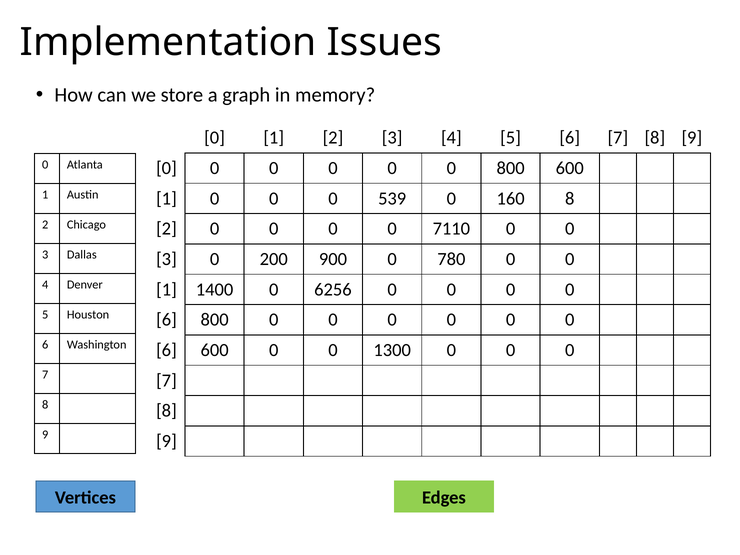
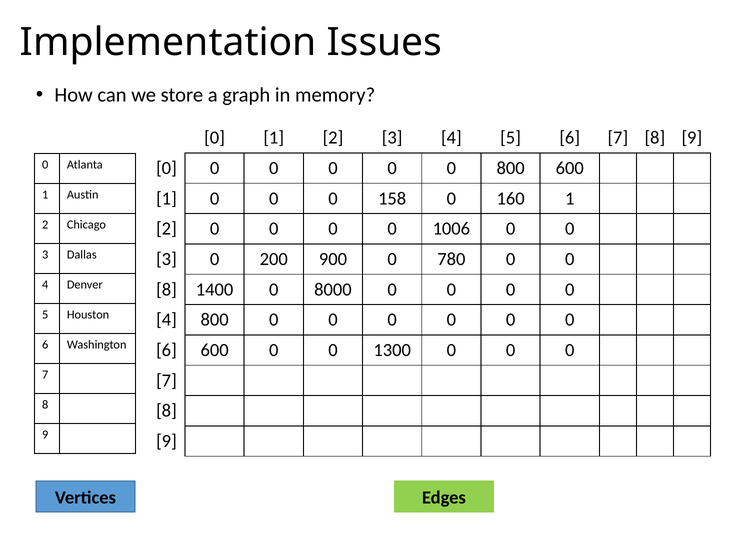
539: 539 -> 158 (392, 198)
160 8: 8 -> 1 (570, 198)
7110: 7110 -> 1006 (451, 229)
1: 1 -> 8 (166, 289)
6256: 6256 -> 8000 (333, 289)
6: 6 -> 4 (166, 320)
